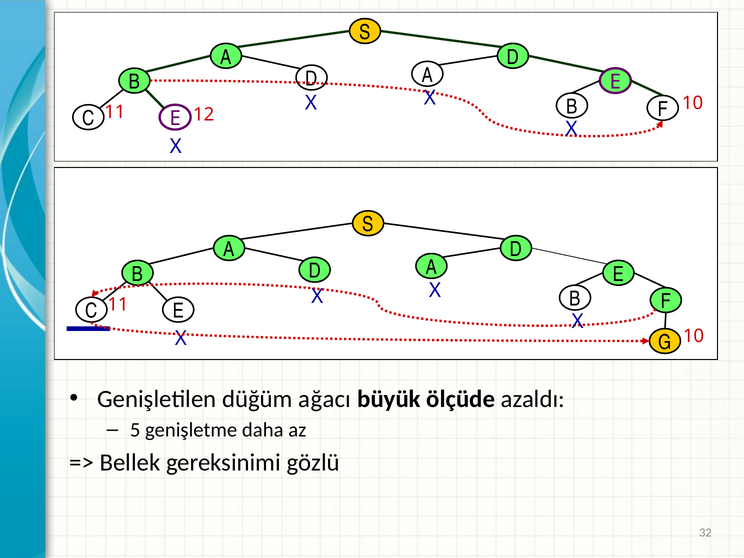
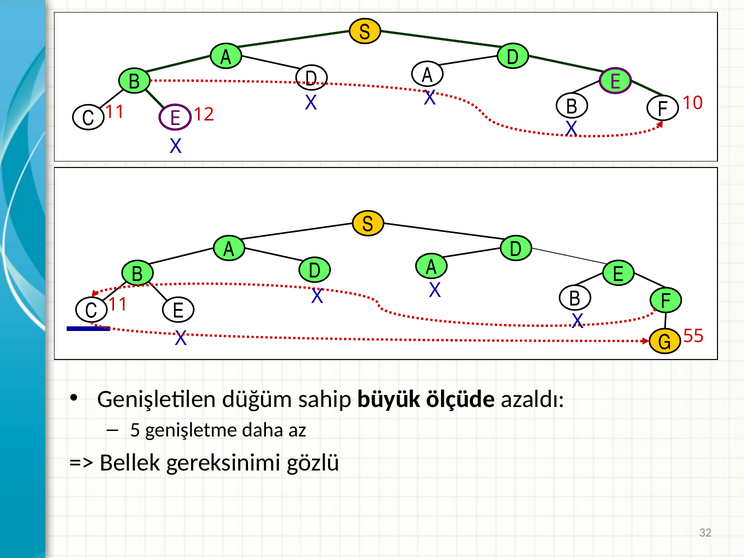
G 10: 10 -> 55 (694, 336)
ağacı: ağacı -> sahip (325, 399)
